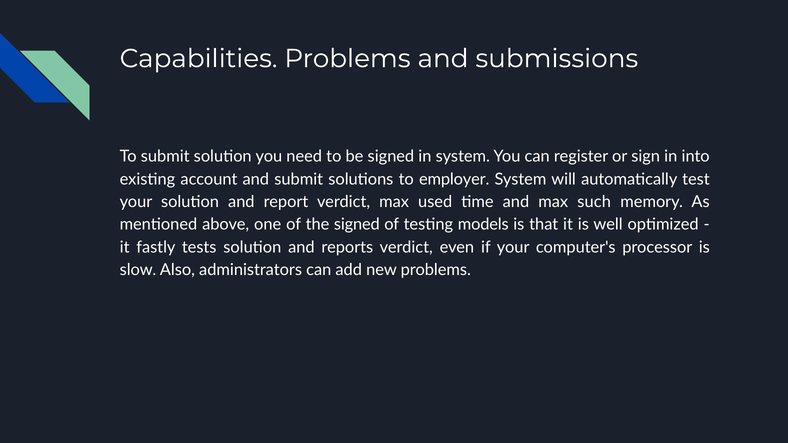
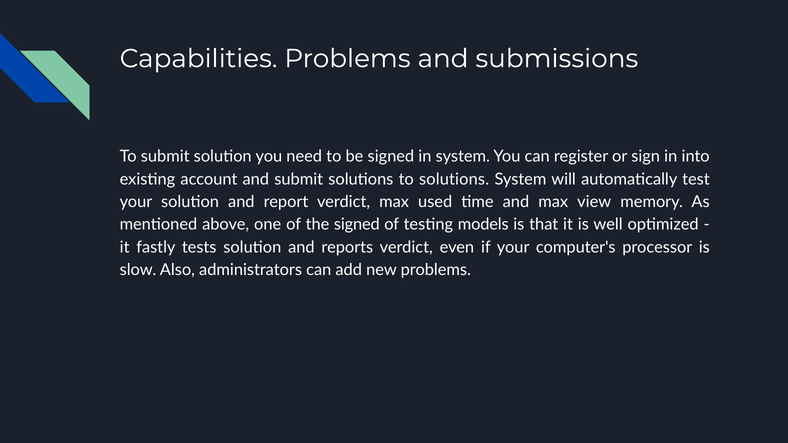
to employer: employer -> solutions (454, 179)
such: such -> view (594, 202)
